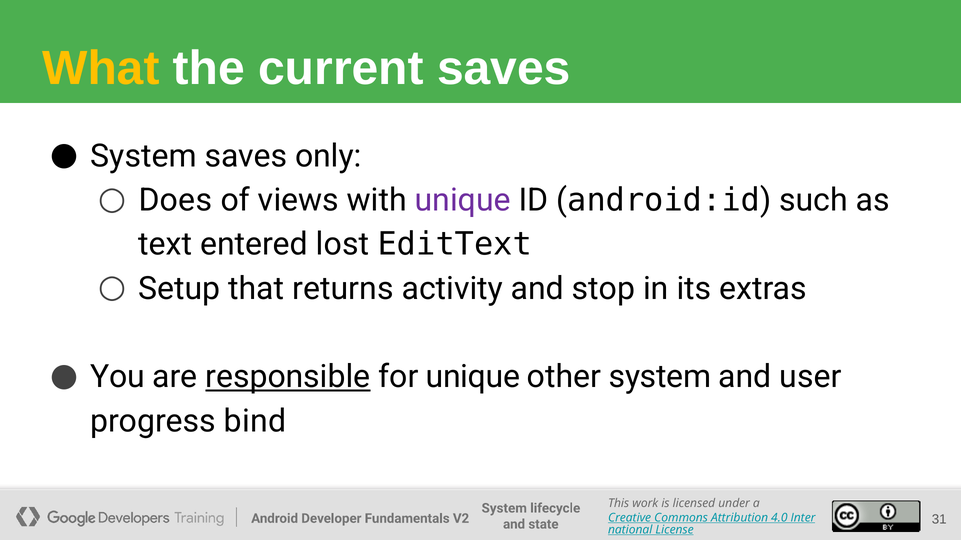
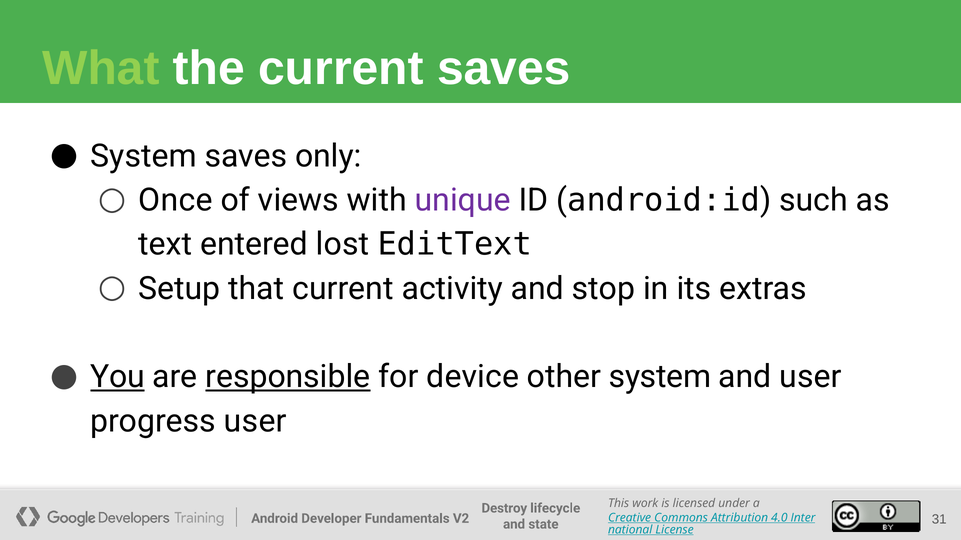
What colour: yellow -> light green (101, 68)
Does: Does -> Once (175, 201)
that returns: returns -> current (343, 289)
You underline: none -> present (118, 377)
for unique: unique -> device (473, 377)
progress bind: bind -> user (255, 421)
System: System -> Destroy (504, 509)
